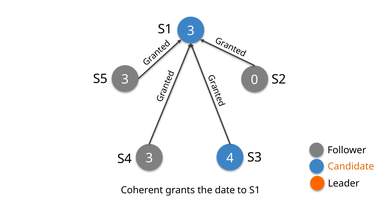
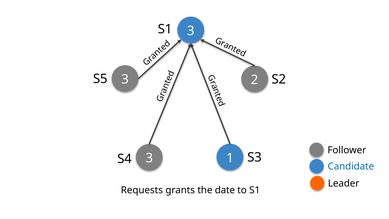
0: 0 -> 2 (255, 80)
4: 4 -> 1 (230, 158)
Candidate colour: orange -> blue (351, 166)
Coherent: Coherent -> Requests (142, 190)
